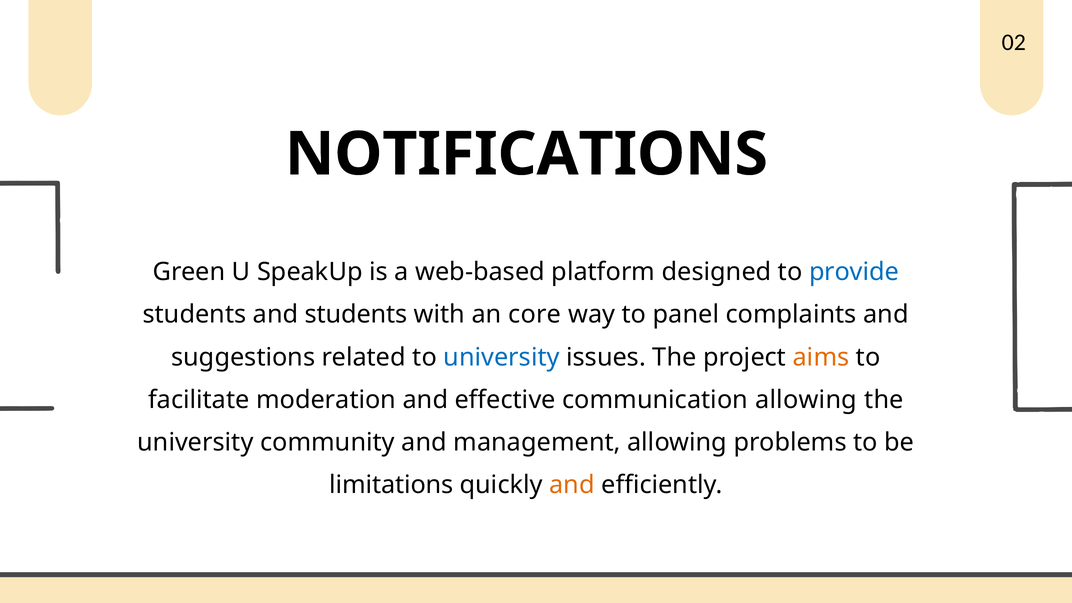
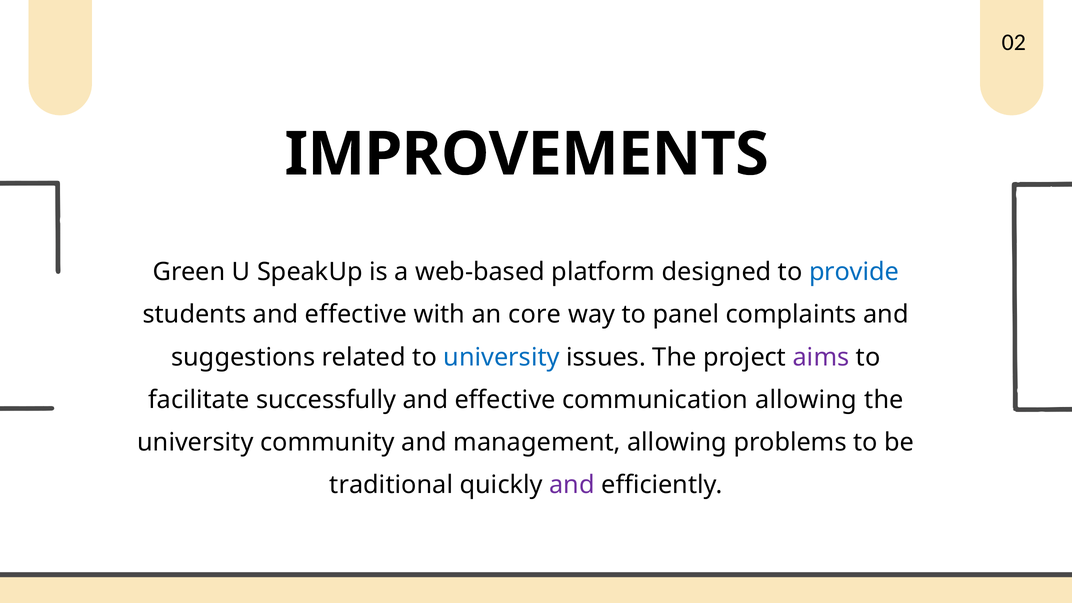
NOTIFICATIONS: NOTIFICATIONS -> IMPROVEMENTS (527, 154)
students and students: students -> effective (356, 315)
aims colour: orange -> purple (821, 357)
moderation: moderation -> successfully (326, 400)
limitations: limitations -> traditional (391, 485)
and colour: orange -> purple (572, 485)
